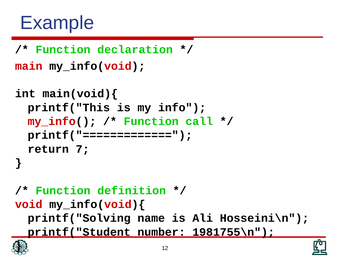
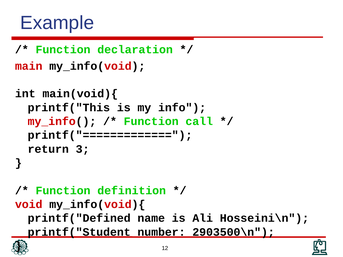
7: 7 -> 3 (83, 149)
printf("Solving: printf("Solving -> printf("Defined (79, 218)
1981755\n: 1981755\n -> 2903500\n (234, 232)
